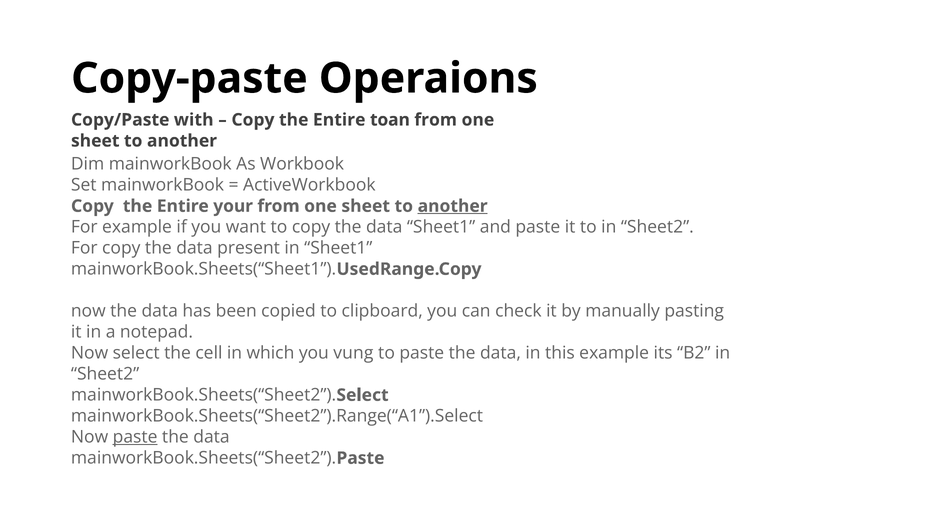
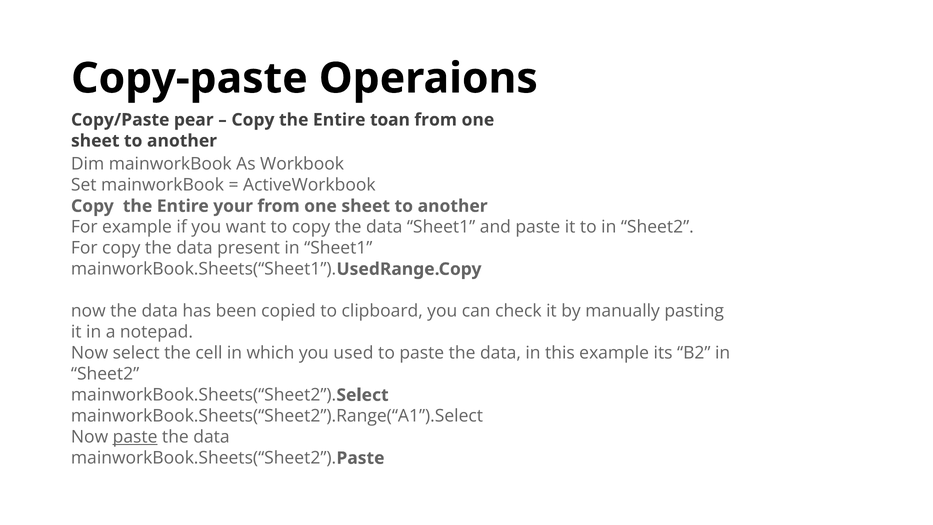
with: with -> pear (194, 120)
another underline: present -> none (453, 206)
vung: vung -> used (353, 353)
